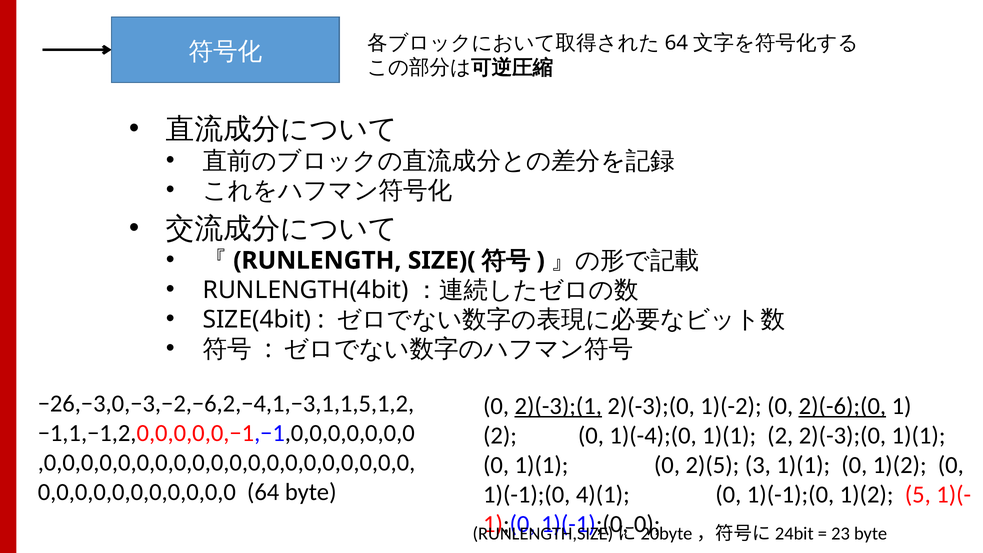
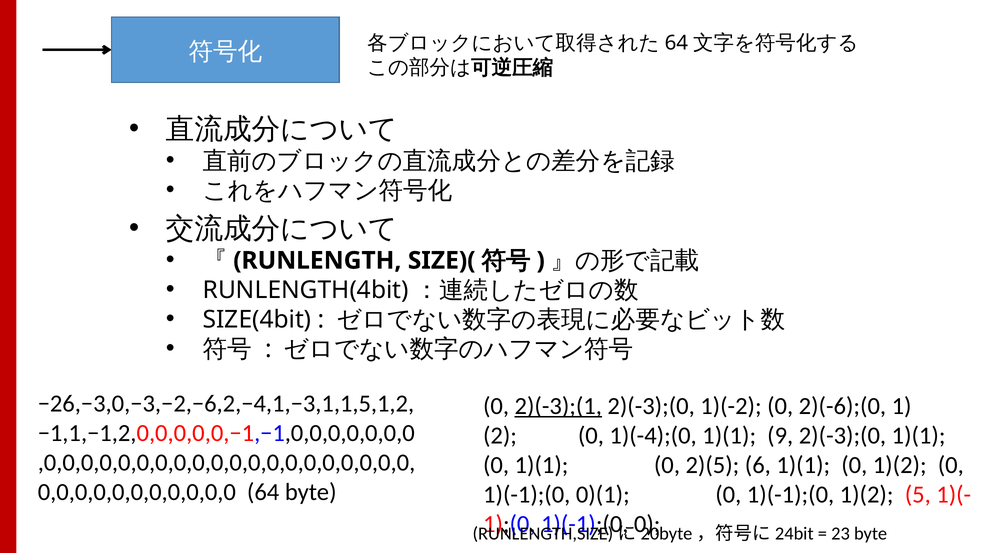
2)(-6);(0 underline: present -> none (842, 406)
1)(1 2: 2 -> 9 (780, 436)
3: 3 -> 6 (758, 465)
4)(1: 4)(1 -> 0)(1 (603, 495)
